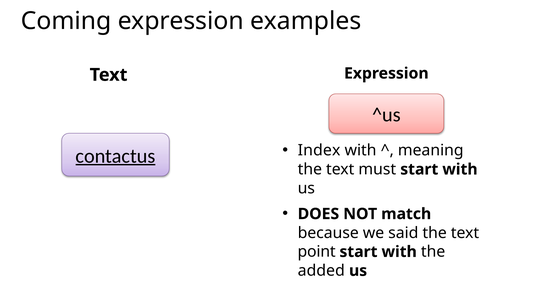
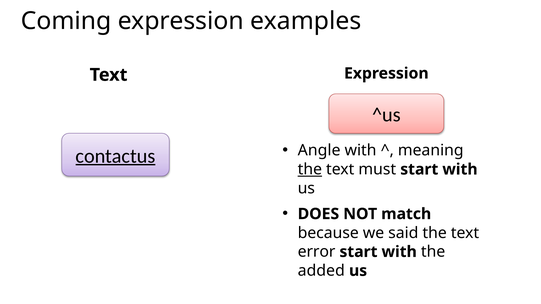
Index: Index -> Angle (319, 151)
the underline: none -> present (310, 169)
point: point -> error (317, 252)
